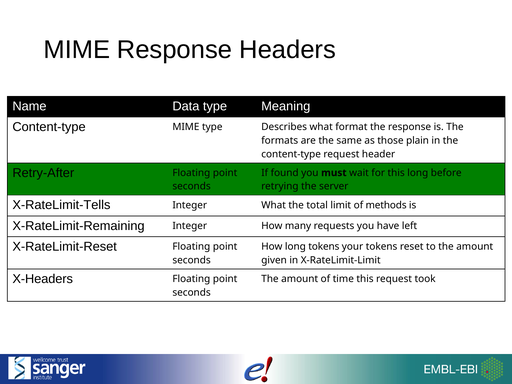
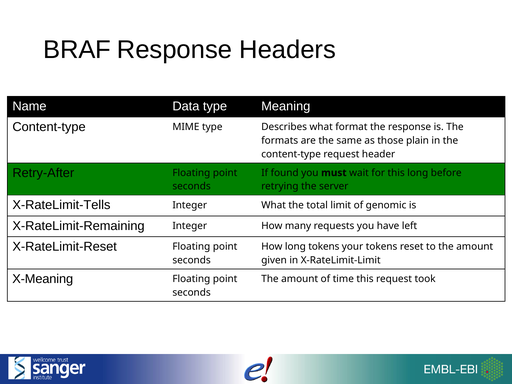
MIME: MIME -> BRAF (77, 50)
methods: methods -> genomic (386, 205)
X-Headers: X-Headers -> X-Meaning (43, 279)
